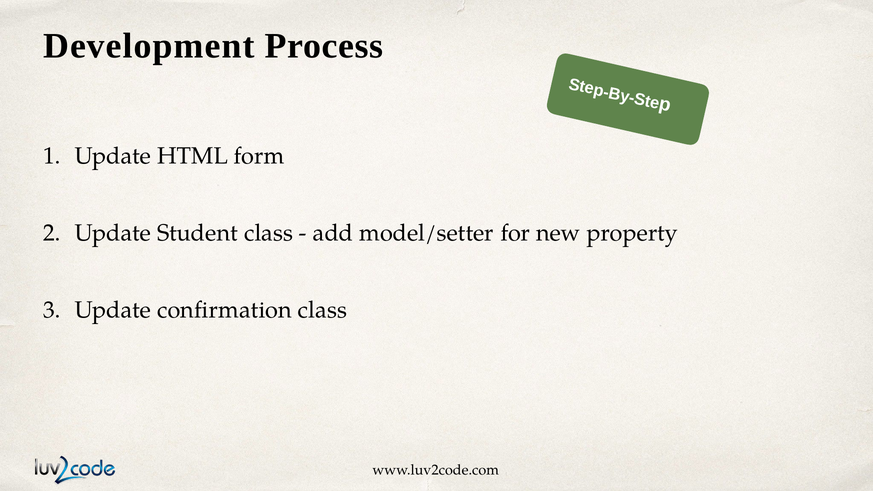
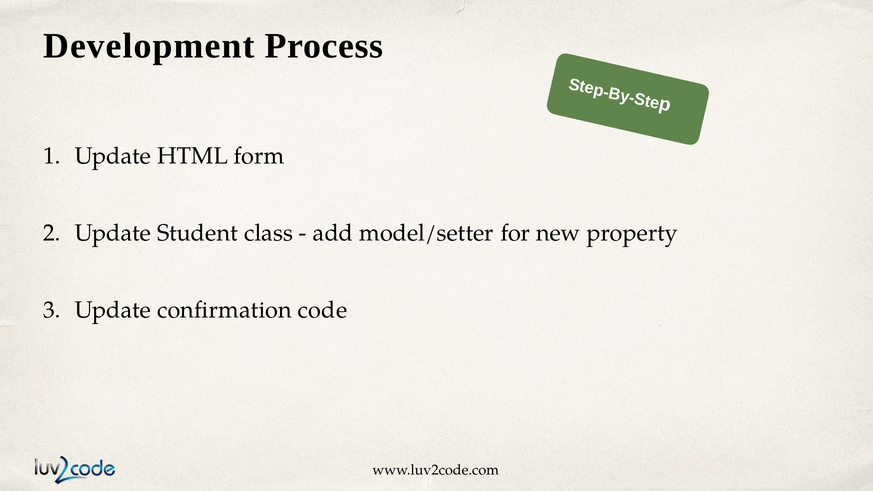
confirmation class: class -> code (323, 310)
